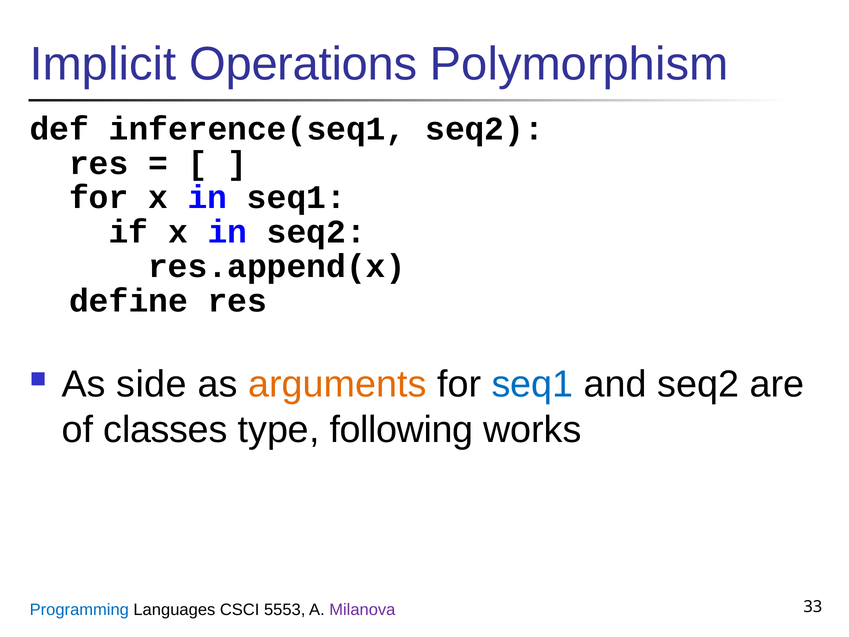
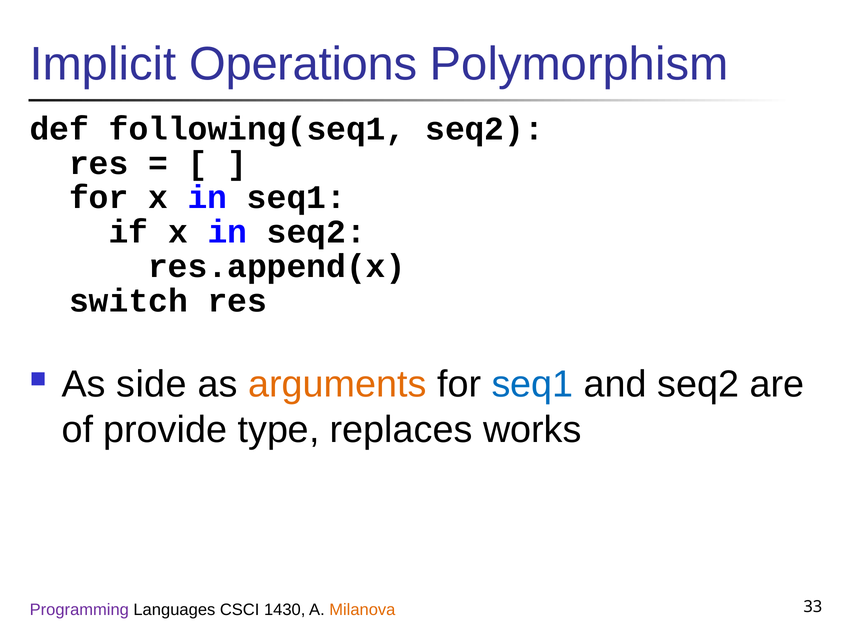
inference(seq1: inference(seq1 -> following(seq1 (257, 129)
define: define -> switch (129, 301)
classes: classes -> provide (165, 429)
following: following -> replaces (401, 429)
Programming colour: blue -> purple (79, 610)
5553: 5553 -> 1430 (285, 610)
Milanova colour: purple -> orange (362, 610)
